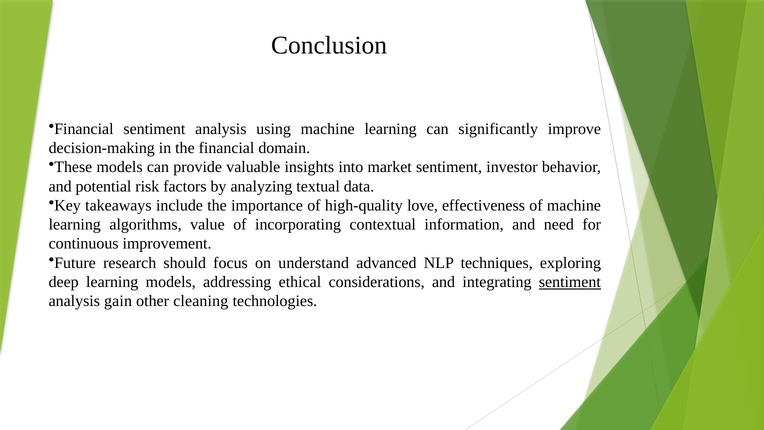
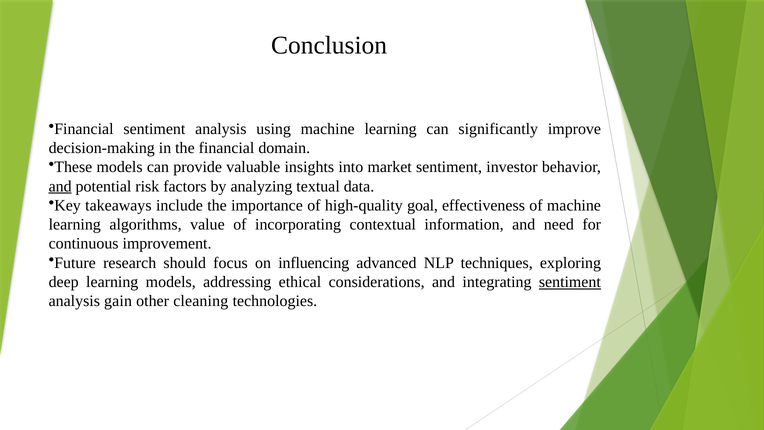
and underline: none -> present (60, 186)
love: love -> goal (423, 205)
understand: understand -> influencing (314, 263)
